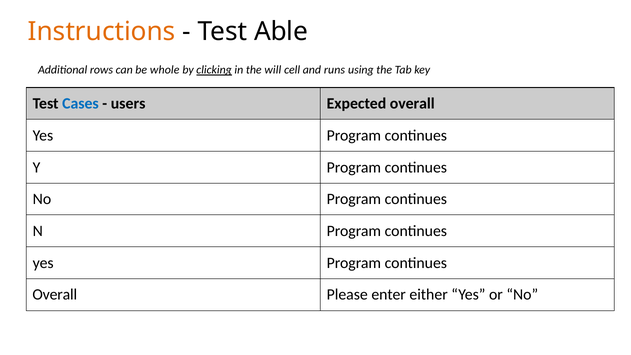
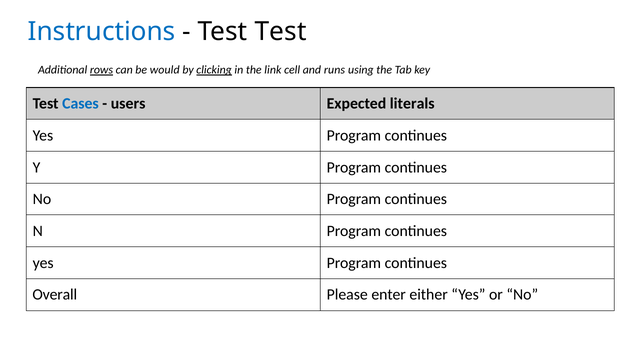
Instructions colour: orange -> blue (102, 32)
Able: Able -> Test (281, 32)
rows underline: none -> present (101, 70)
whole: whole -> would (165, 70)
will: will -> link (273, 70)
Expected overall: overall -> literals (412, 104)
